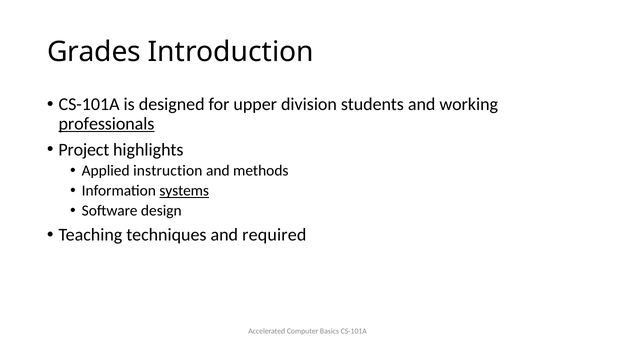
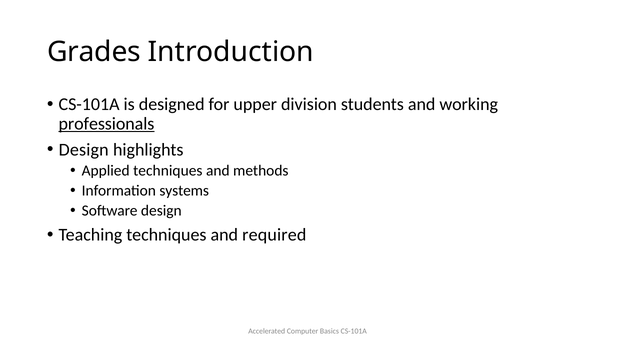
Project: Project -> Design (84, 150)
Applied instruction: instruction -> techniques (168, 171)
systems underline: present -> none (184, 191)
